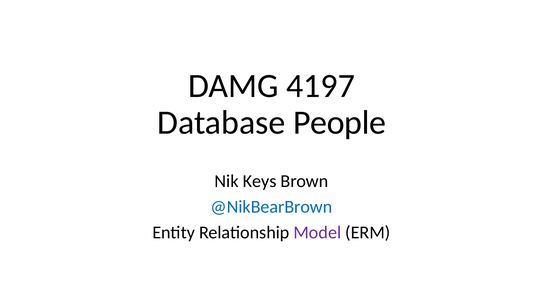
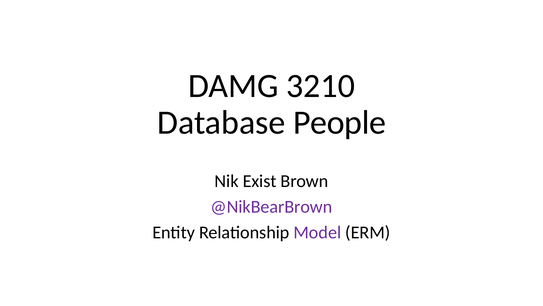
4197: 4197 -> 3210 (320, 86)
Keys: Keys -> Exist (260, 181)
@NikBearBrown colour: blue -> purple (271, 207)
